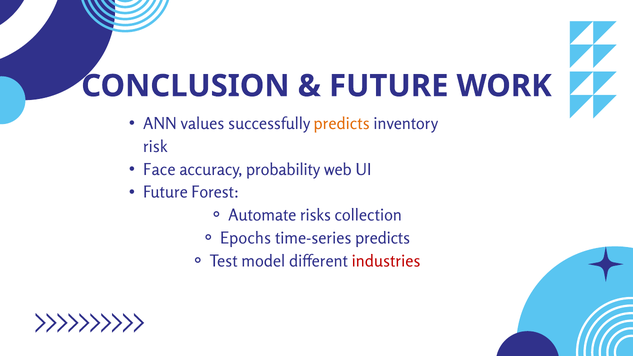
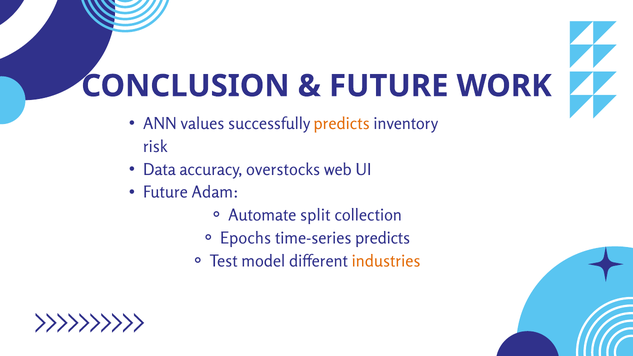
Face: Face -> Data (159, 170)
probability: probability -> overstocks (283, 170)
Forest: Forest -> Adam (215, 193)
risks: risks -> split (315, 216)
industries colour: red -> orange (386, 262)
